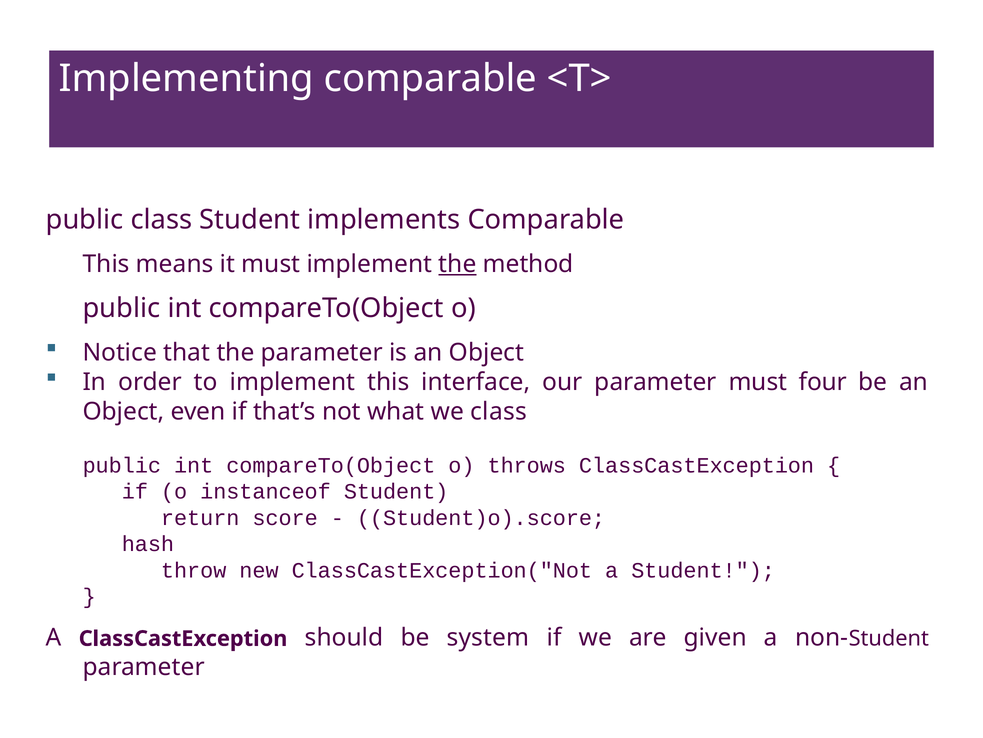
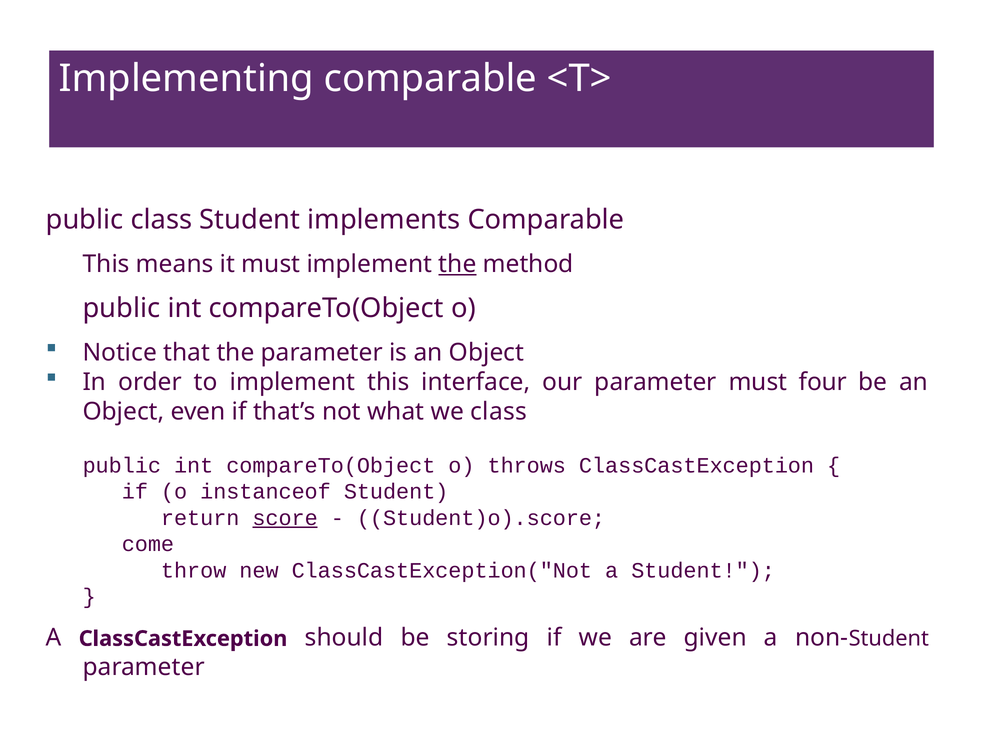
score underline: none -> present (285, 517)
hash: hash -> come (148, 544)
system: system -> storing (488, 637)
